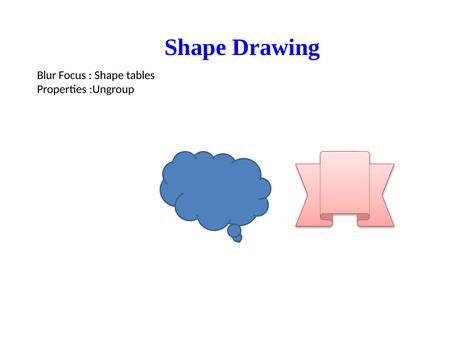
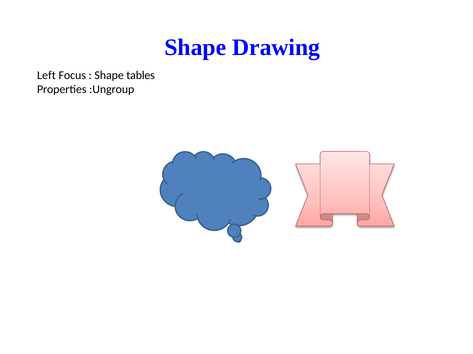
Blur: Blur -> Left (46, 75)
